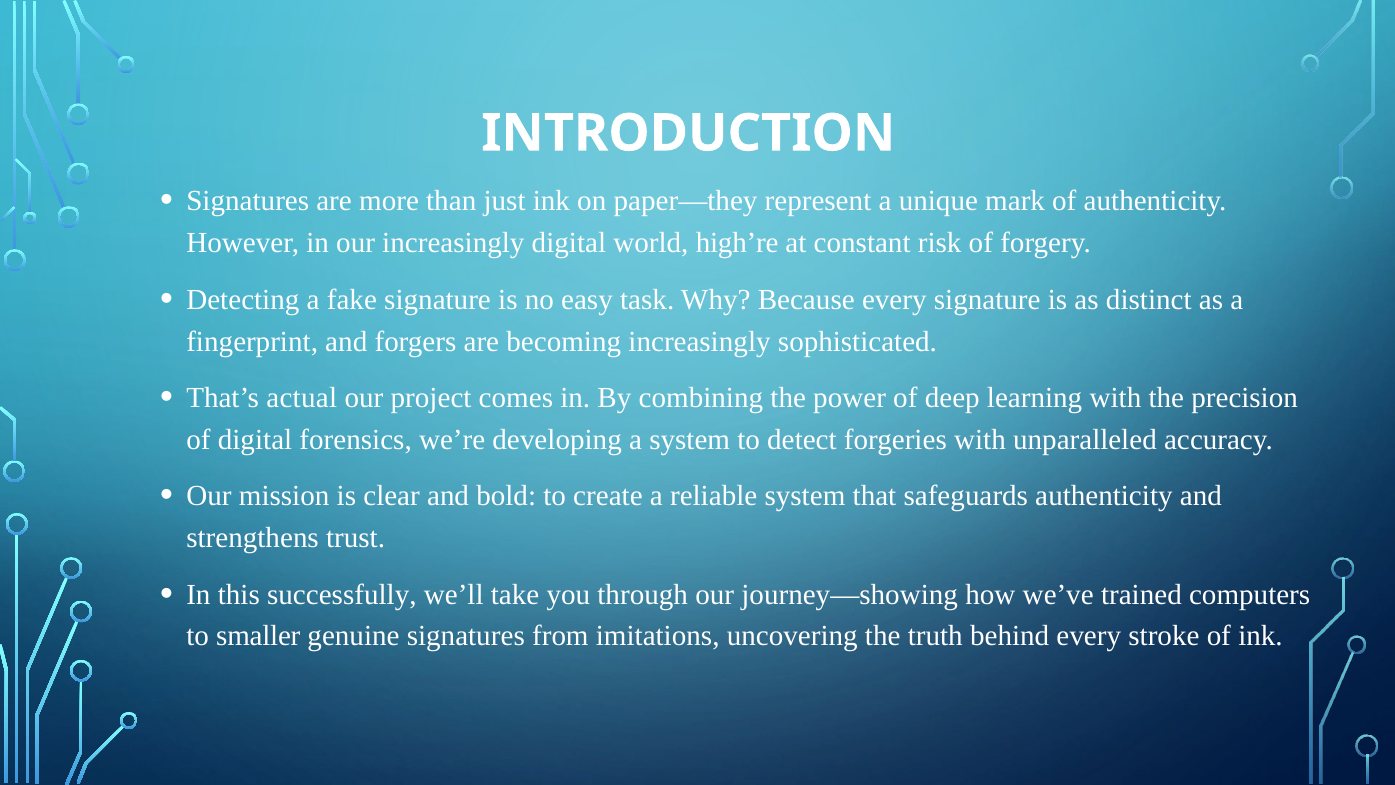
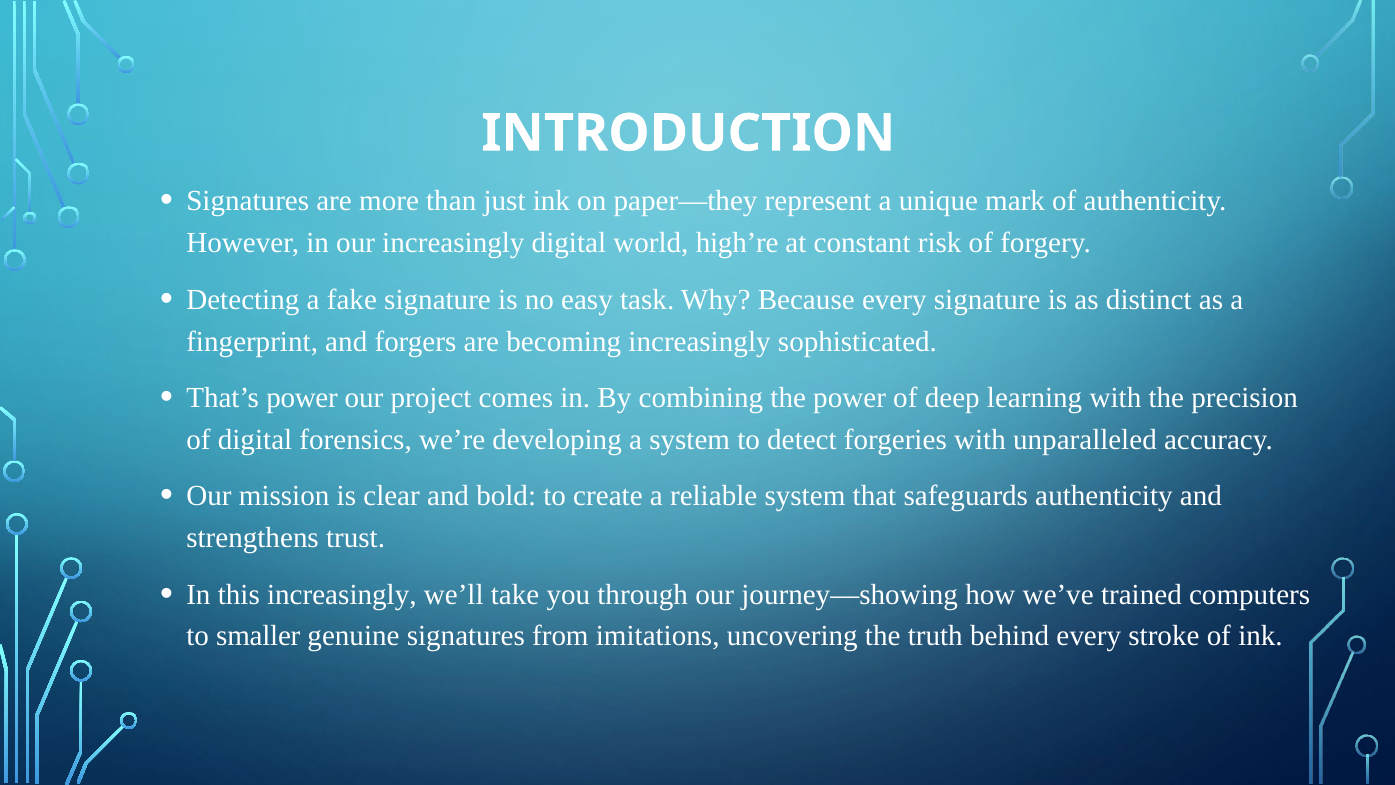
That’s actual: actual -> power (302, 398)
this successfully: successfully -> increasingly (342, 594)
